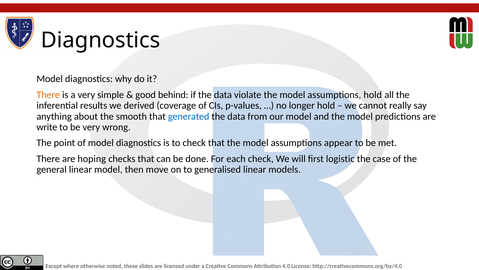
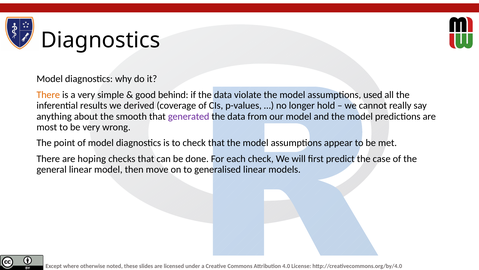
assumptions hold: hold -> used (373, 95)
generated colour: blue -> purple (189, 116)
write: write -> most (47, 127)
logistic: logistic -> predict (340, 158)
